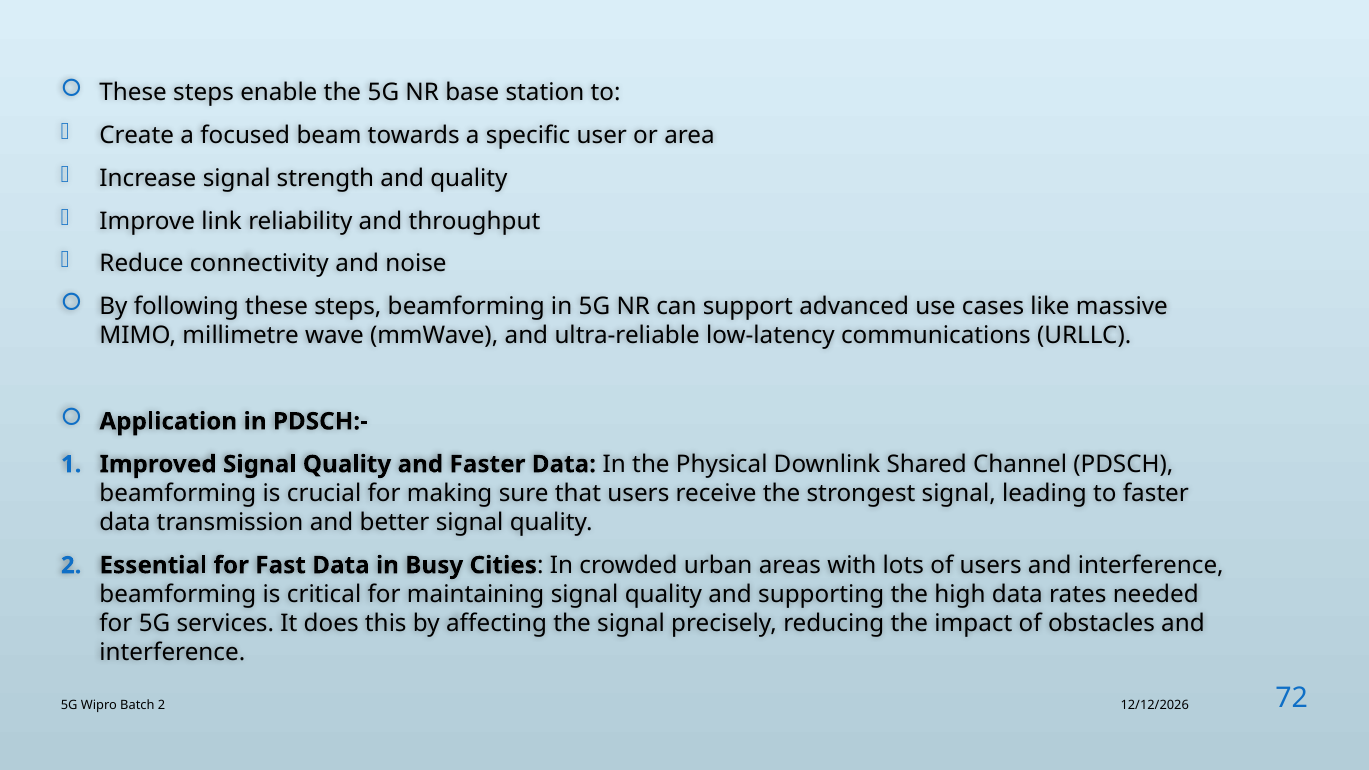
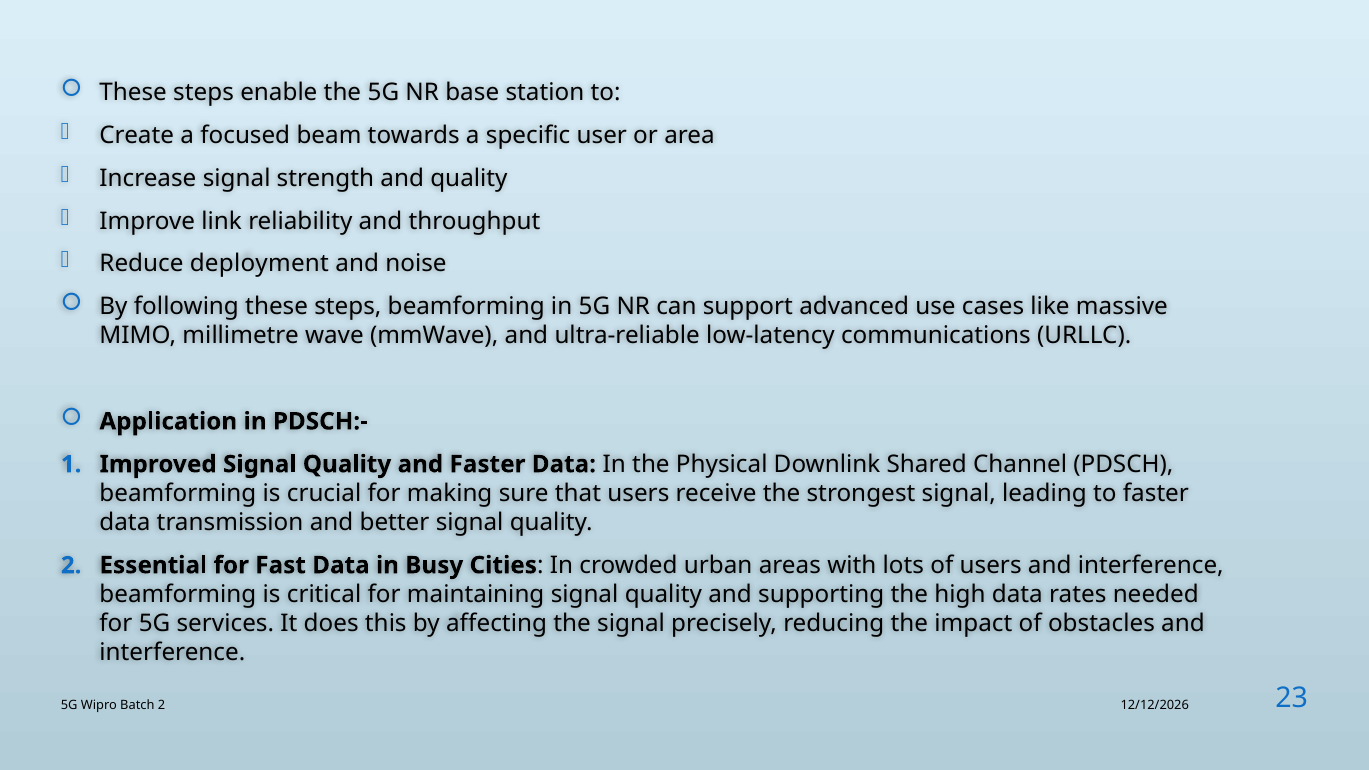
connectivity: connectivity -> deployment (259, 264)
72: 72 -> 23 (1292, 698)
